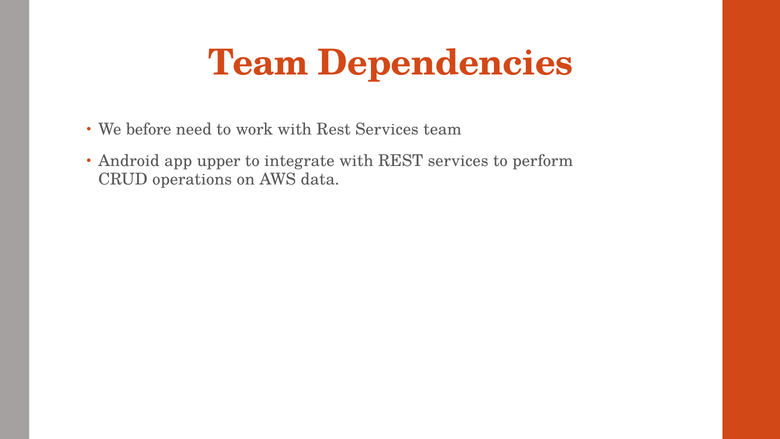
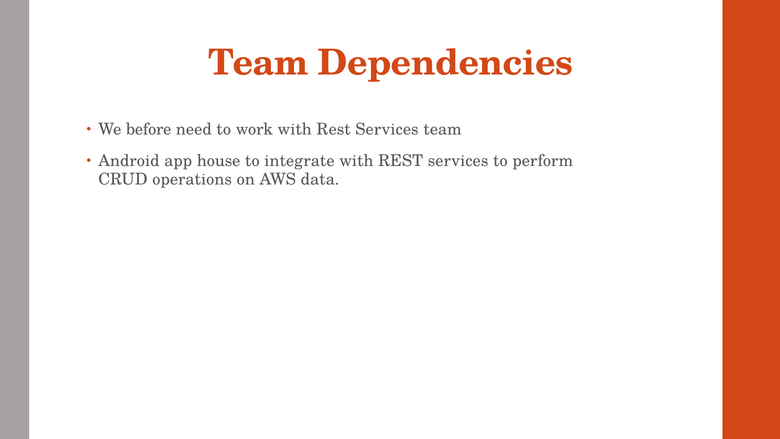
upper: upper -> house (219, 161)
